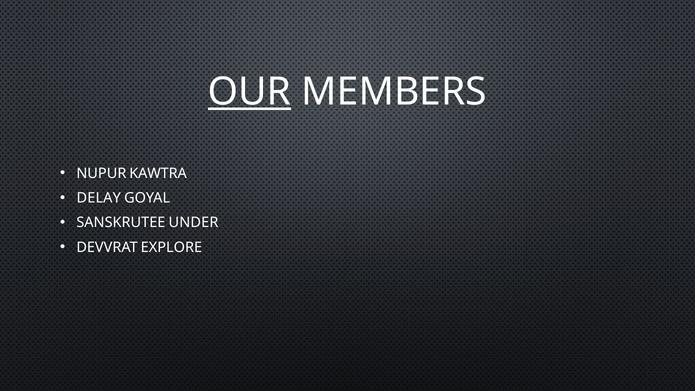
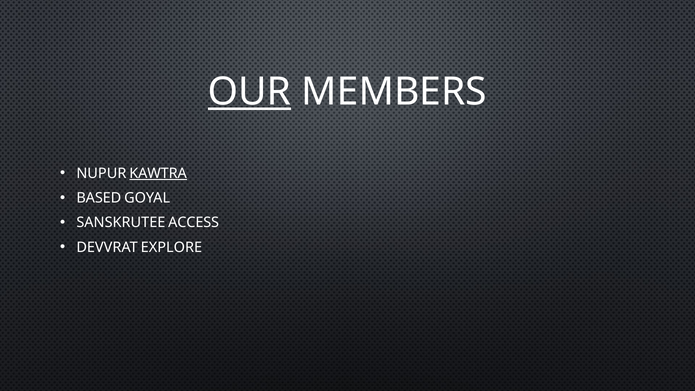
KAWTRA underline: none -> present (158, 173)
DELAY: DELAY -> BASED (99, 198)
UNDER: UNDER -> ACCESS (194, 223)
